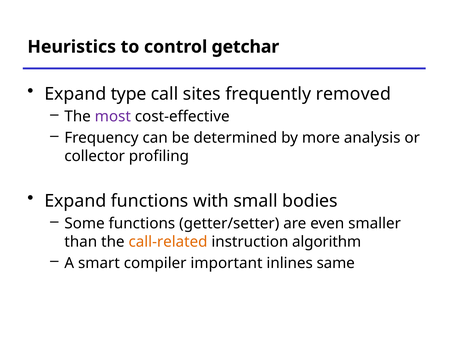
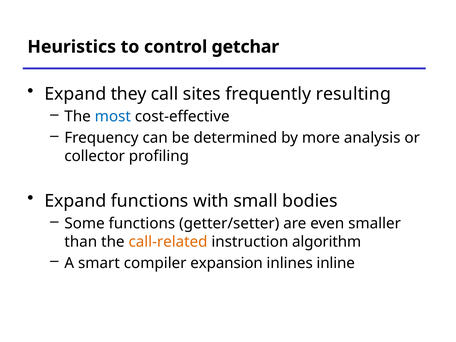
type: type -> they (129, 94)
removed: removed -> resulting (353, 94)
most colour: purple -> blue (113, 117)
important: important -> expansion (227, 263)
same: same -> inline (336, 263)
